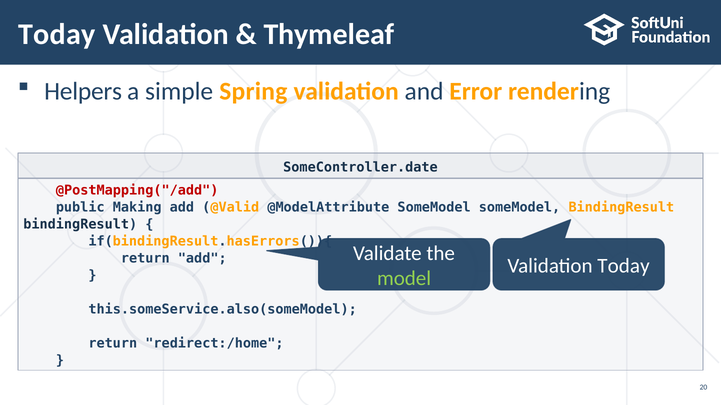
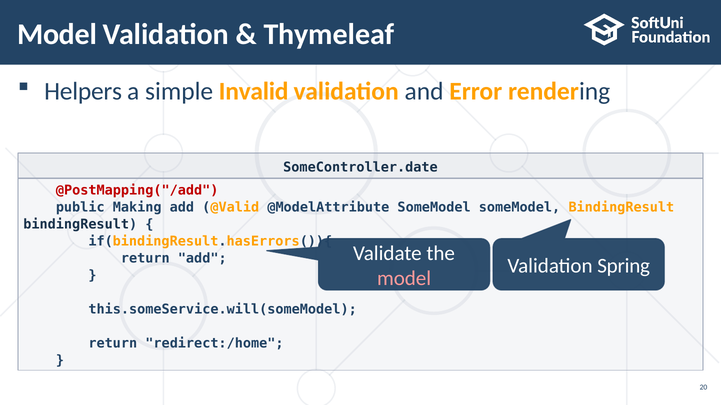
Today: Today -> Model (57, 34)
Spring: Spring -> Invalid (254, 91)
Validation Today: Today -> Spring (624, 266)
model colour: light green -> pink (404, 279)
this.someService.also(someModel: this.someService.also(someModel -> this.someService.will(someModel (223, 310)
